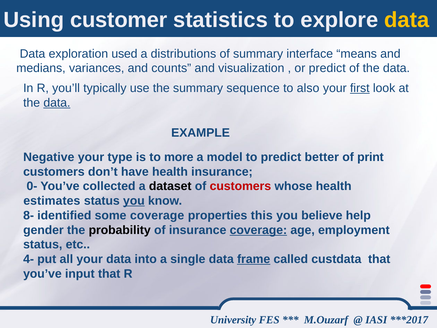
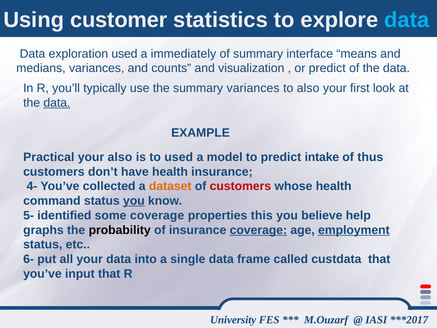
data colour: yellow -> light blue (407, 20)
distributions: distributions -> immediately (183, 54)
summary sequence: sequence -> variances (253, 88)
first underline: present -> none (360, 88)
Negative: Negative -> Practical (49, 157)
your type: type -> also (120, 157)
to more: more -> used (179, 157)
better: better -> intake (322, 157)
print: print -> thus (370, 157)
0-: 0- -> 4- (32, 186)
dataset colour: black -> orange (170, 186)
estimates: estimates -> command (52, 201)
8-: 8- -> 5- (29, 215)
gender: gender -> graphs (43, 230)
employment underline: none -> present (354, 230)
4-: 4- -> 6- (29, 259)
frame underline: present -> none (254, 259)
